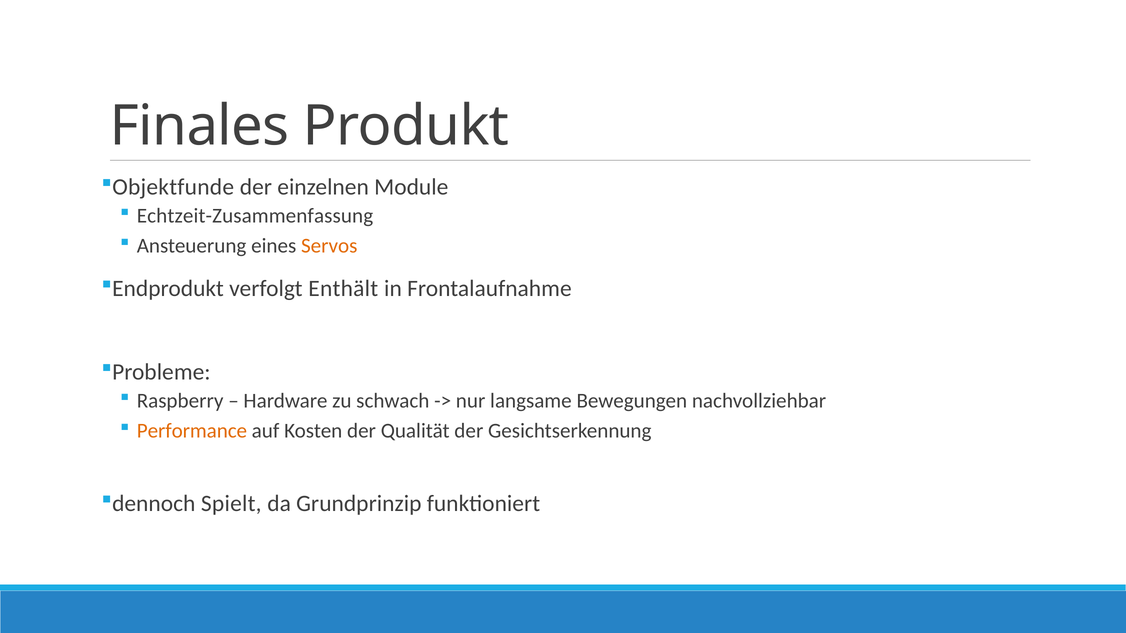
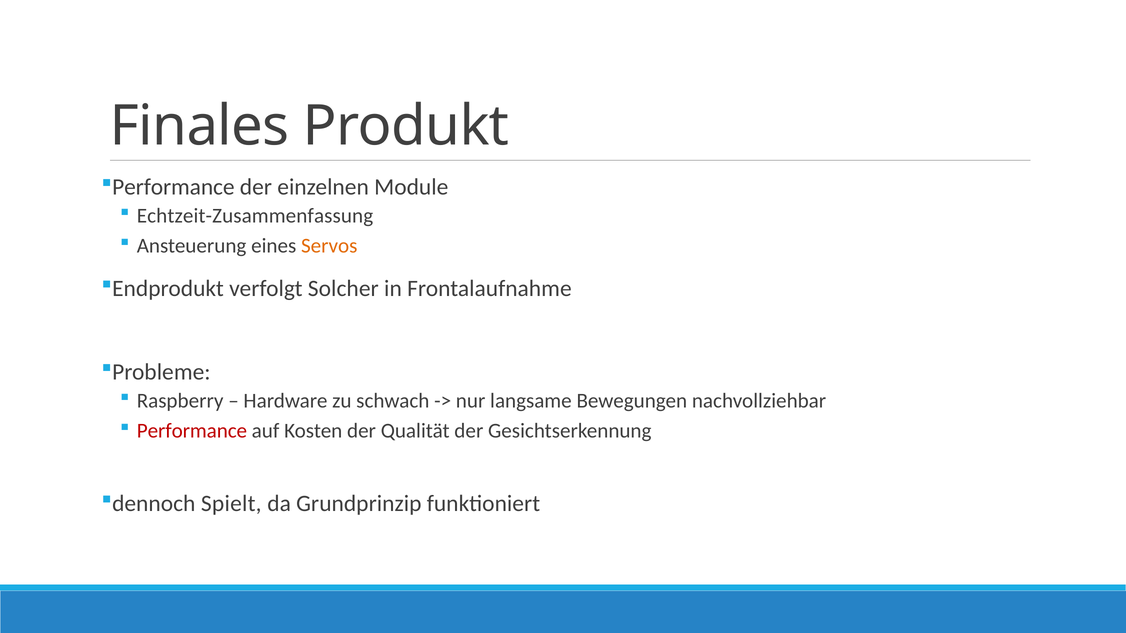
Objektfunde: Objektfunde -> Performance (173, 187)
Enthält: Enthält -> Solcher (343, 289)
Performance colour: orange -> red (192, 431)
